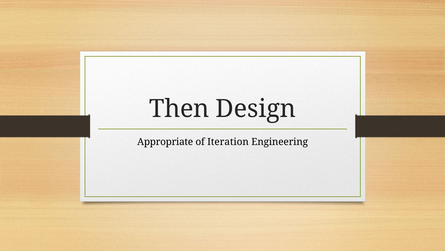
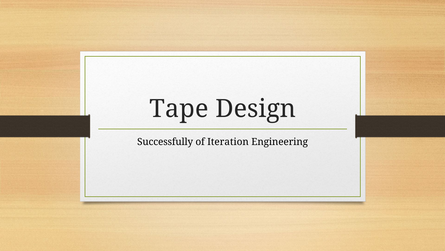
Then: Then -> Tape (179, 109)
Appropriate: Appropriate -> Successfully (165, 142)
